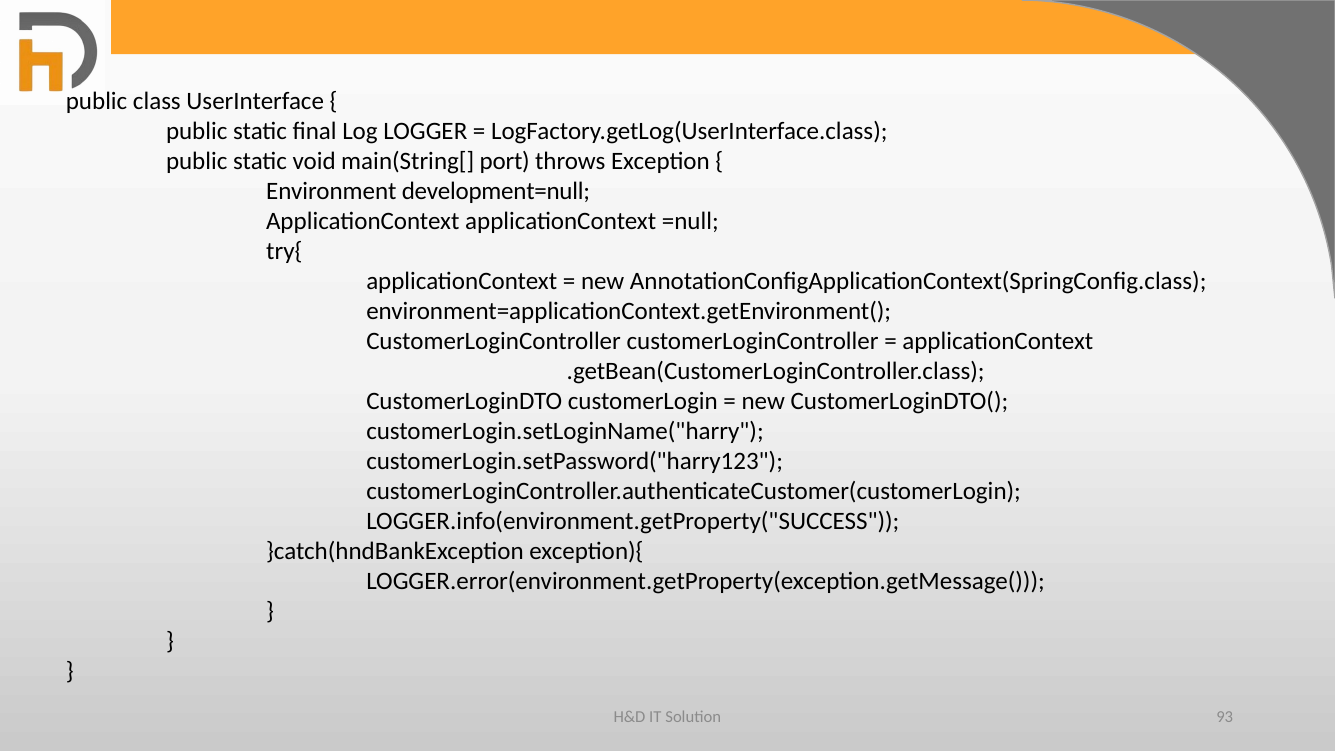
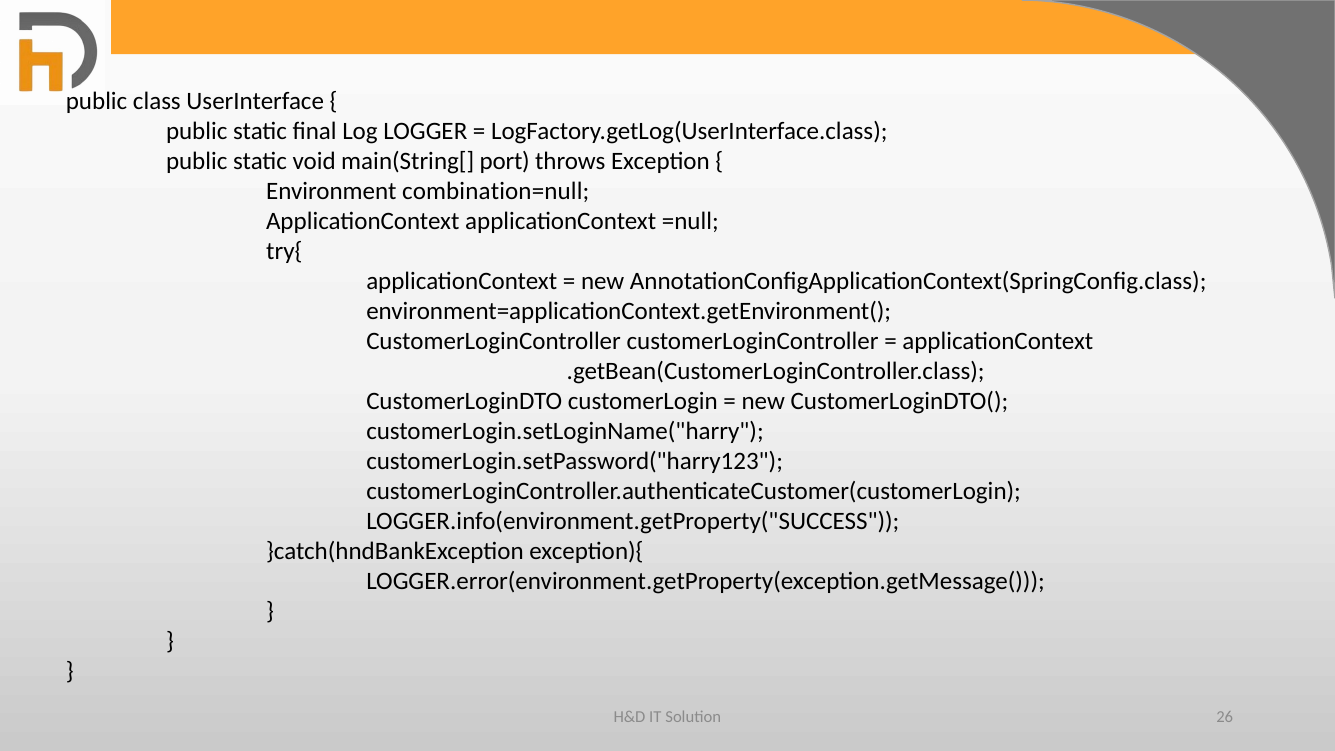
development=null: development=null -> combination=null (496, 191)
93: 93 -> 26 (1225, 717)
